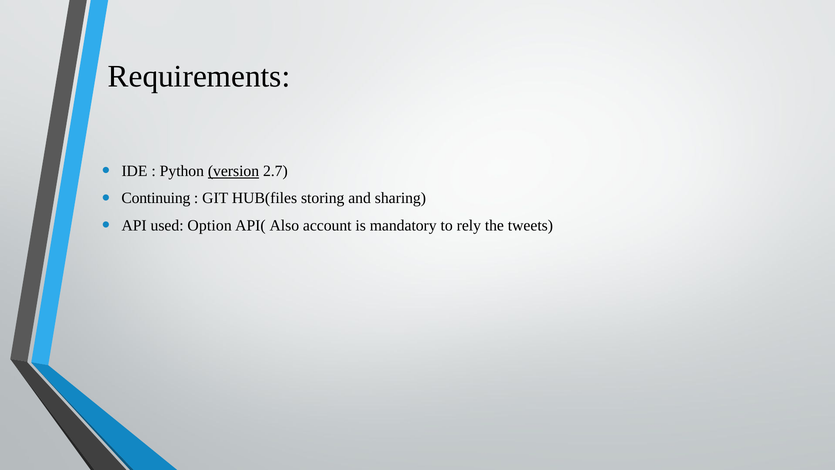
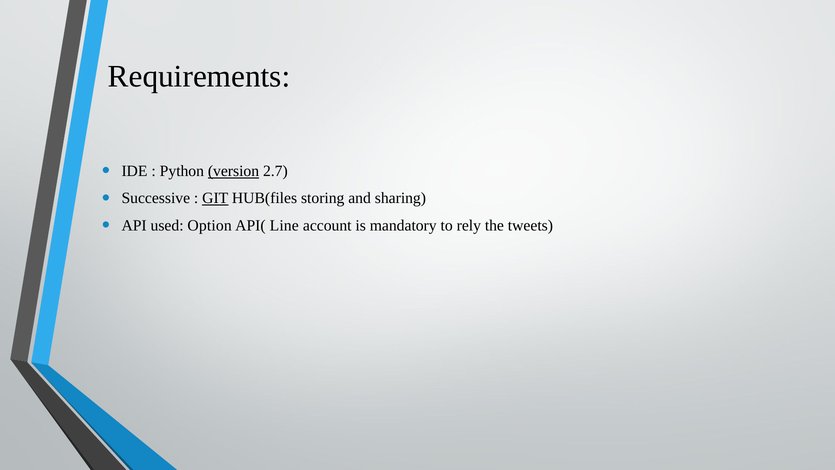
Continuing: Continuing -> Successive (156, 198)
GIT underline: none -> present (215, 198)
Also: Also -> Line (284, 225)
